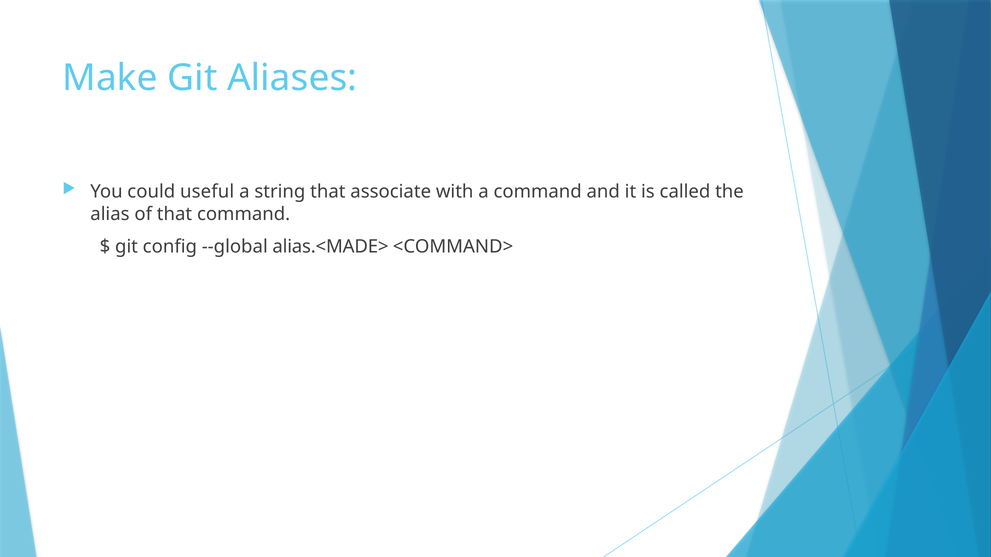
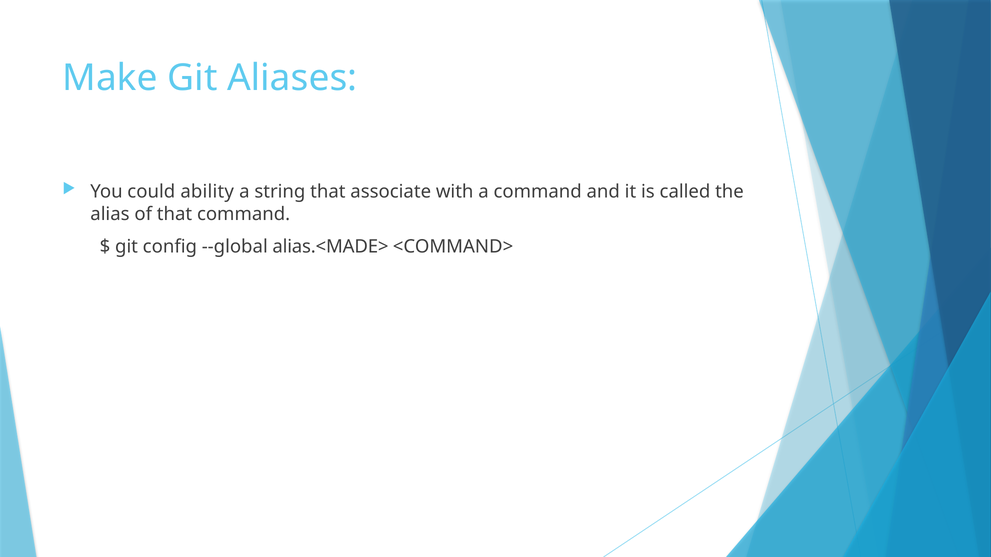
useful: useful -> ability (207, 192)
